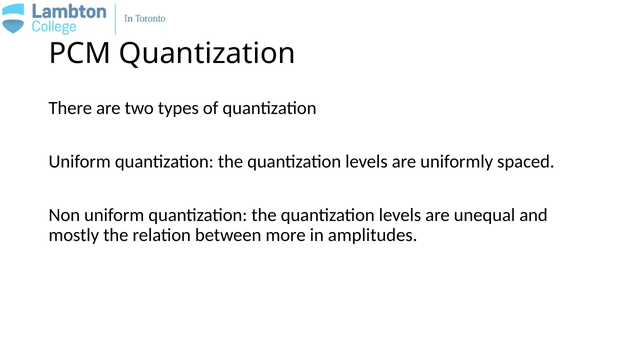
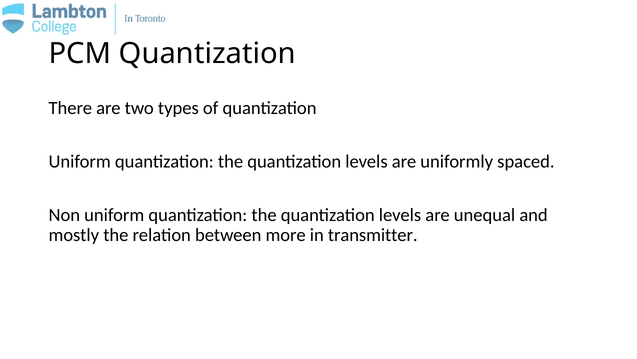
amplitudes: amplitudes -> transmitter (373, 235)
